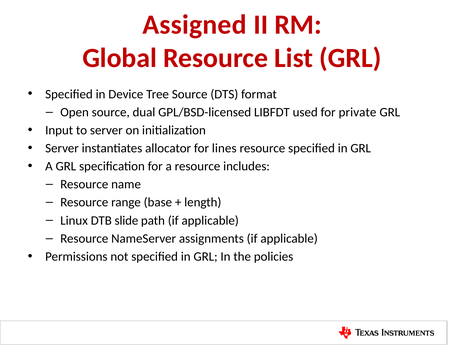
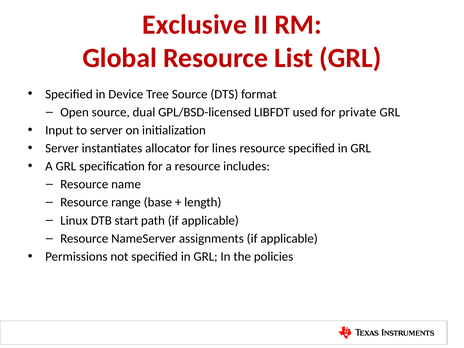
Assigned: Assigned -> Exclusive (195, 25)
slide: slide -> start (126, 220)
